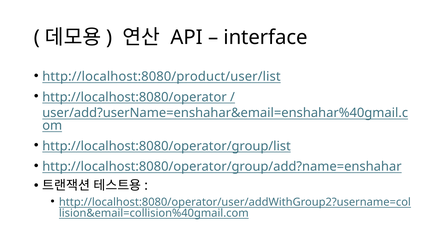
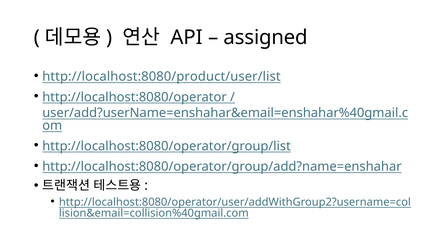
interface: interface -> assigned (266, 37)
